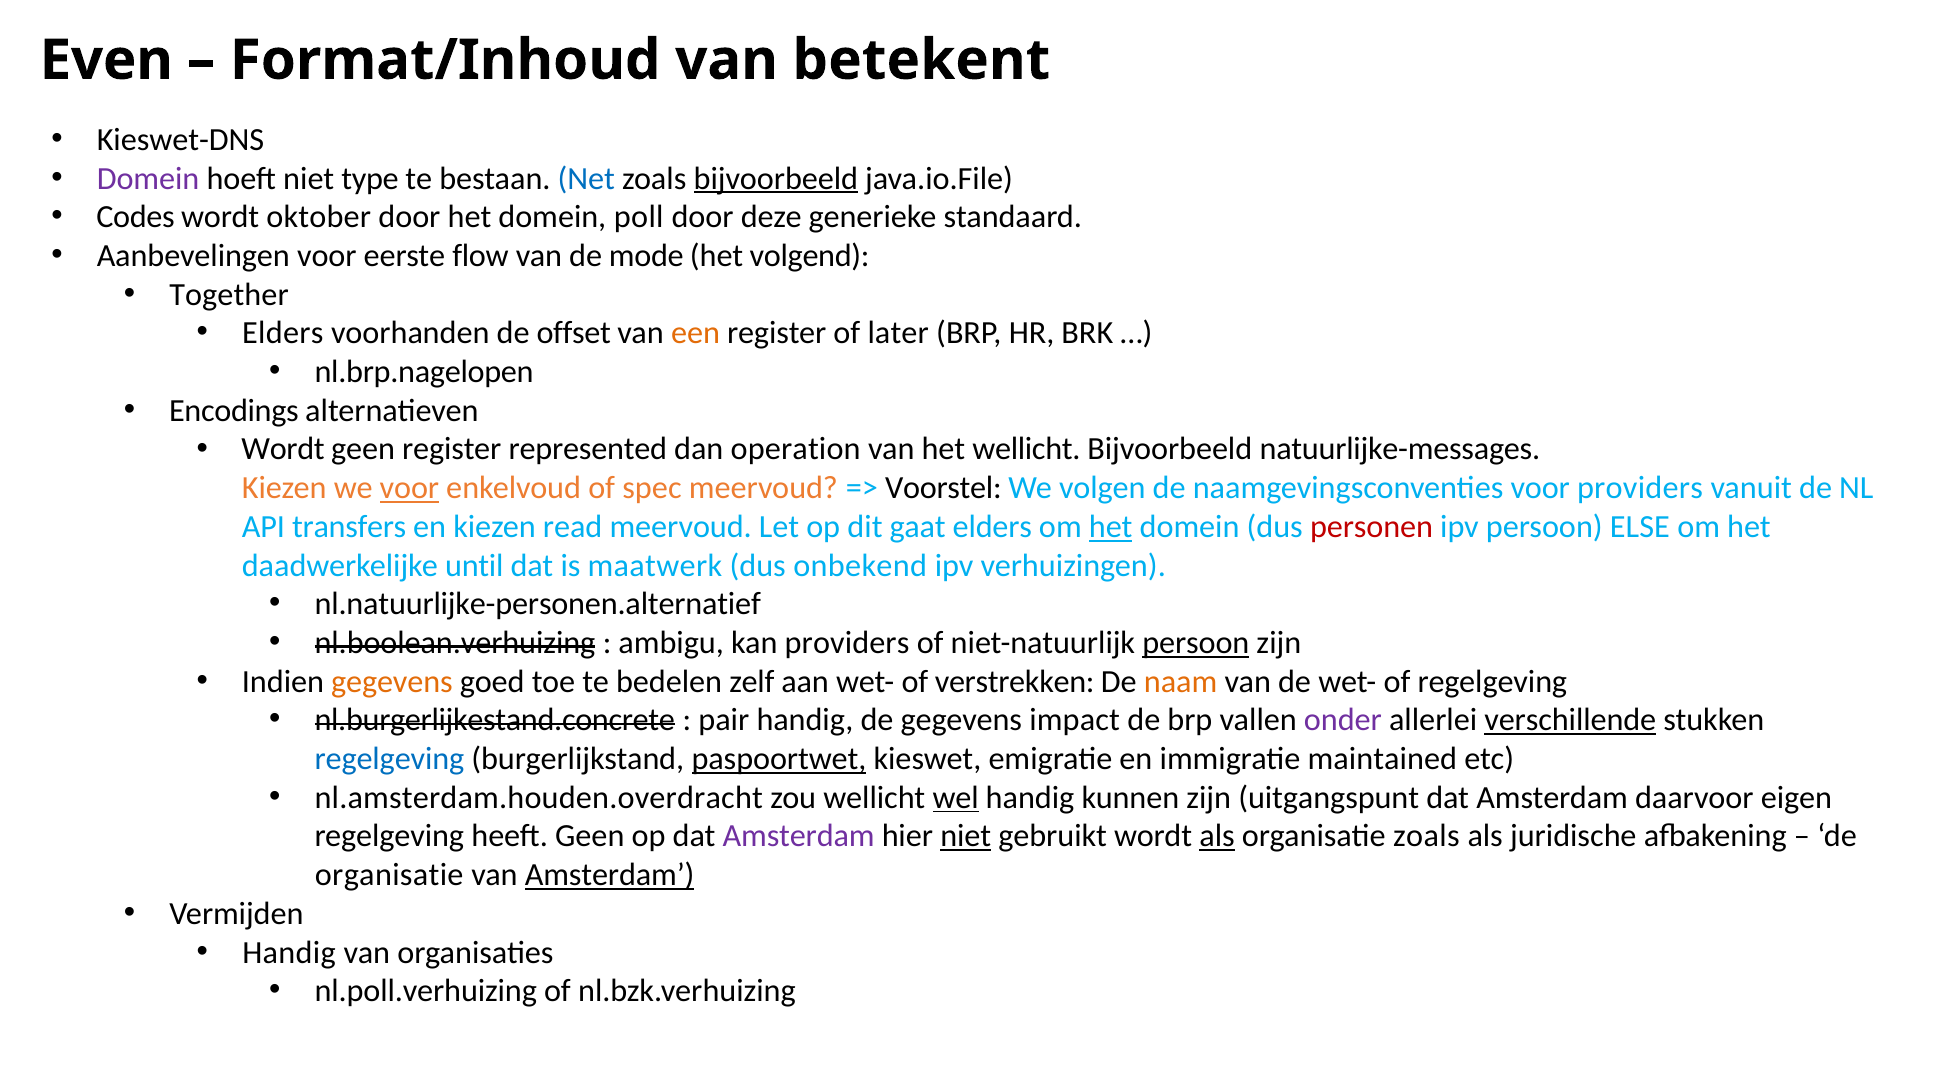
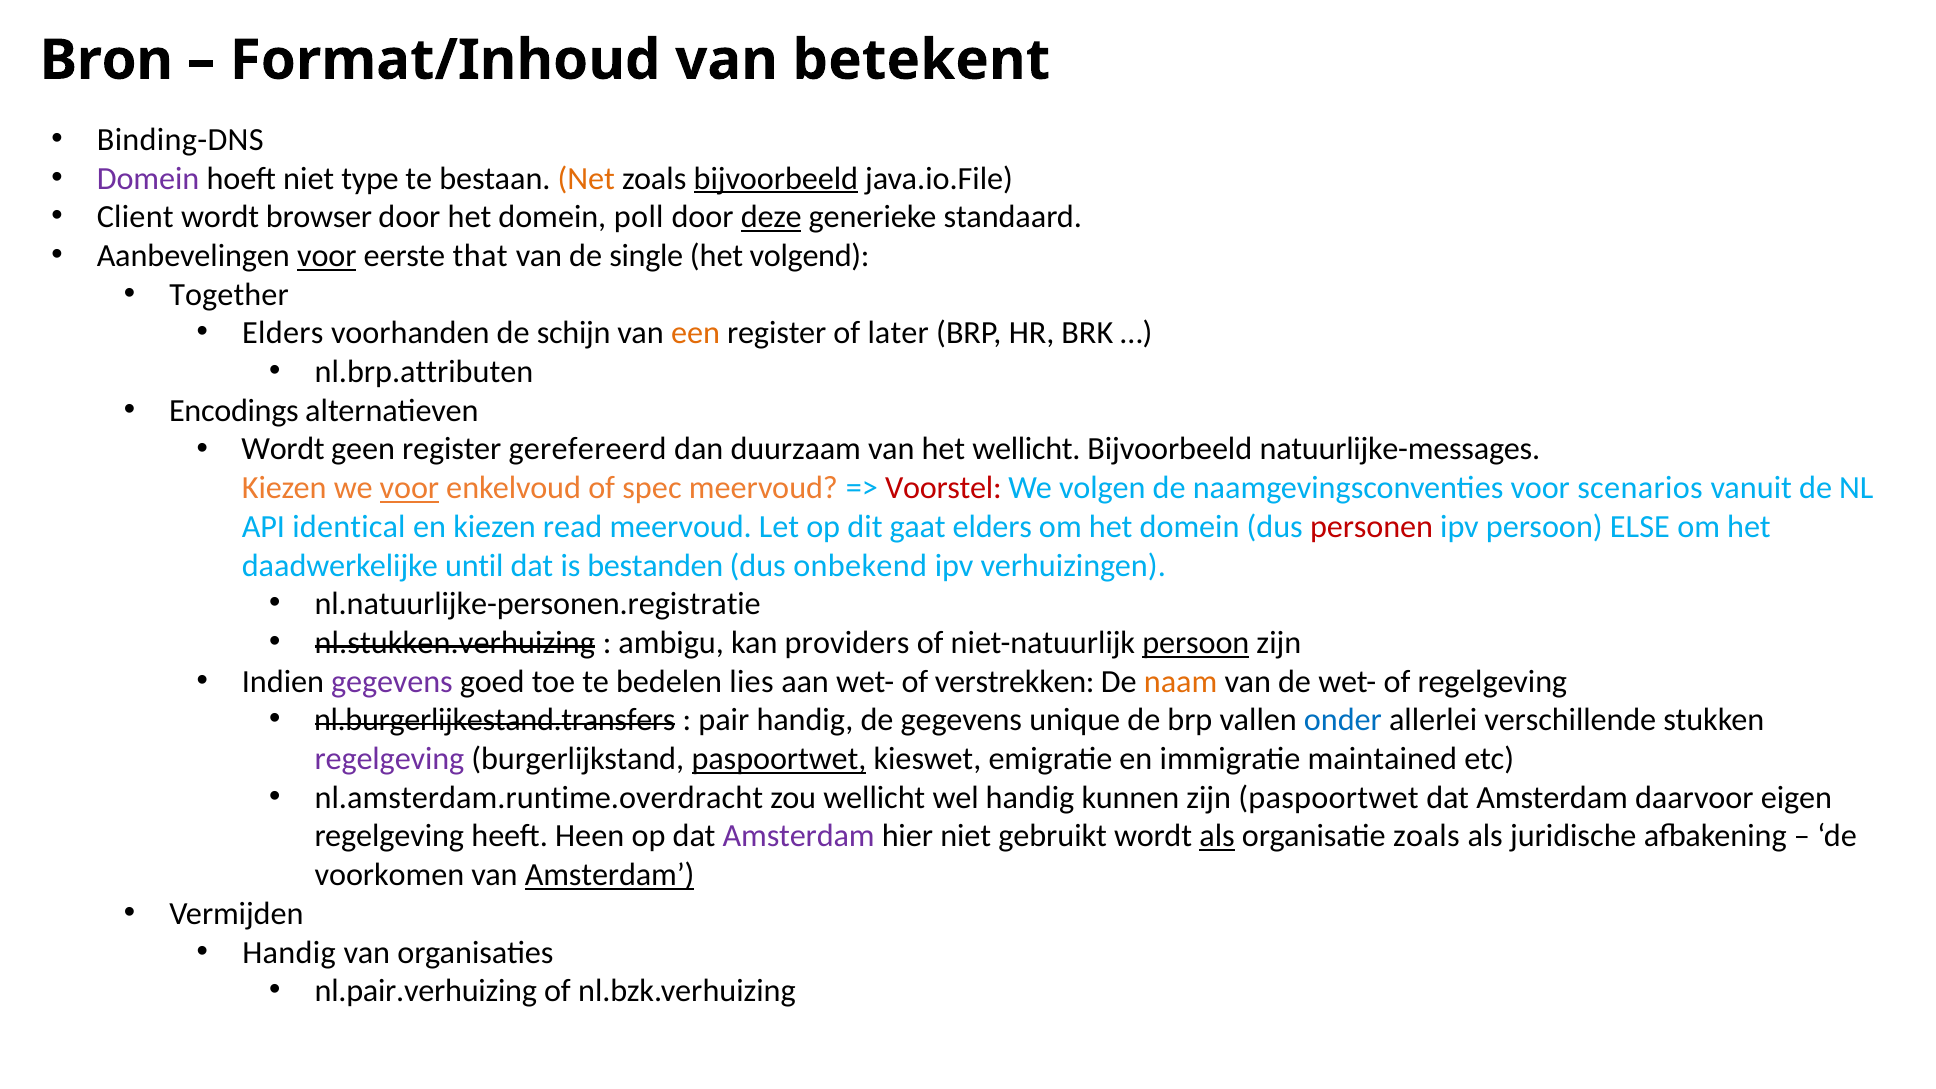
Even: Even -> Bron (106, 60)
Kieswet-DNS: Kieswet-DNS -> Binding-DNS (180, 140)
Net colour: blue -> orange (586, 178)
Codes: Codes -> Client (135, 217)
oktober: oktober -> browser (319, 217)
deze underline: none -> present (771, 217)
voor underline: none -> present (327, 256)
flow: flow -> that (480, 256)
mode: mode -> single (646, 256)
offset: offset -> schijn (574, 333)
nl.brp.nagelopen: nl.brp.nagelopen -> nl.brp.attributen (424, 372)
represented: represented -> gerefereerd (588, 449)
operation: operation -> duurzaam (796, 449)
Voorstel colour: black -> red (943, 488)
voor providers: providers -> scenarios (1640, 488)
transfers: transfers -> identical (349, 527)
het underline: present -> none (1111, 527)
maatwerk: maatwerk -> bestanden (655, 565)
nl.natuurlijke-personen.alternatief: nl.natuurlijke-personen.alternatief -> nl.natuurlijke-personen.registratie (538, 604)
nl.boolean.verhuizing: nl.boolean.verhuizing -> nl.stukken.verhuizing (455, 643)
gegevens colour: orange -> purple (392, 682)
zelf: zelf -> lies (752, 682)
nl.burgerlijkestand.concrete: nl.burgerlijkestand.concrete -> nl.burgerlijkestand.transfers (495, 720)
impact: impact -> unique (1075, 720)
onder colour: purple -> blue (1343, 720)
verschillende underline: present -> none (1570, 720)
regelgeving colour: blue -> purple (389, 759)
nl.amsterdam.houden.overdracht: nl.amsterdam.houden.overdracht -> nl.amsterdam.runtime.overdracht (539, 798)
wel underline: present -> none (956, 798)
zijn uitgangspunt: uitgangspunt -> paspoortwet (1329, 798)
heeft Geen: Geen -> Heen (590, 836)
niet underline: present -> none (966, 836)
organisatie: organisatie -> voorkomen (389, 875)
nl.poll.verhuizing: nl.poll.verhuizing -> nl.pair.verhuizing (426, 991)
